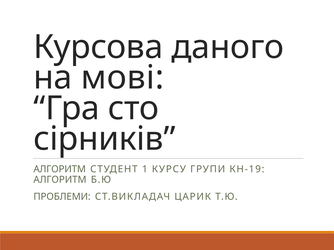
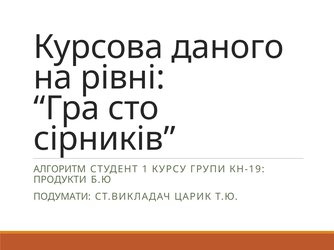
мові: мові -> рівні (123, 78)
АЛГОРИТМ: АЛГОРИТМ -> ПРОДУКТИ (60, 180)
ПРОБЛЕМИ: ПРОБЛЕМИ -> ПОДУМАТИ (62, 197)
